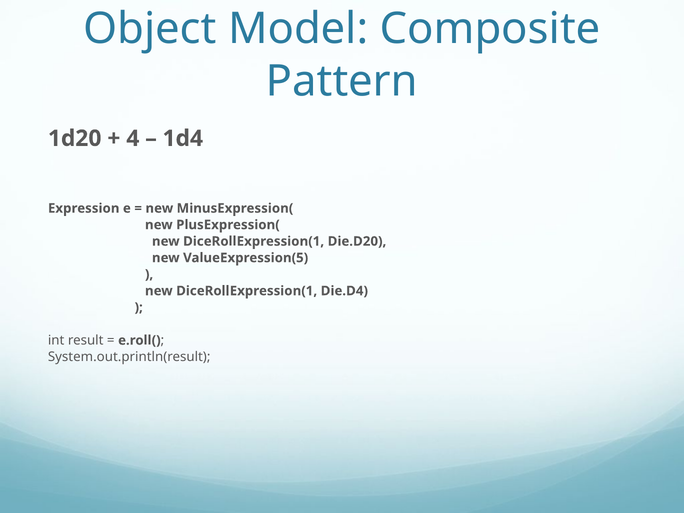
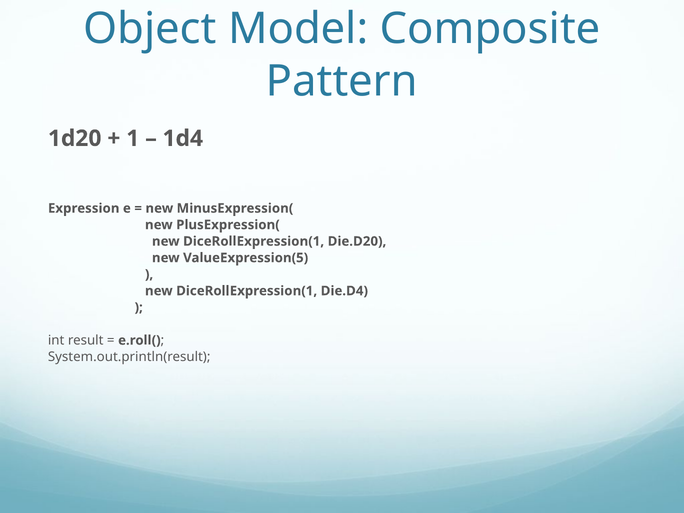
4: 4 -> 1 (133, 138)
